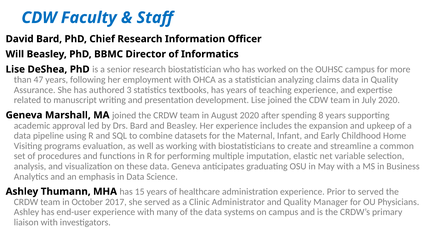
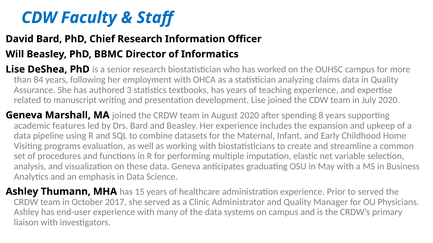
47: 47 -> 84 (38, 80)
approval: approval -> features (69, 126)
